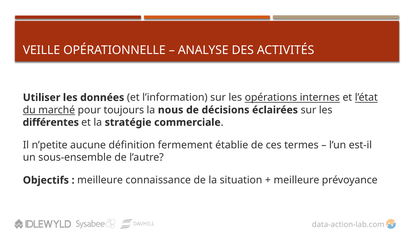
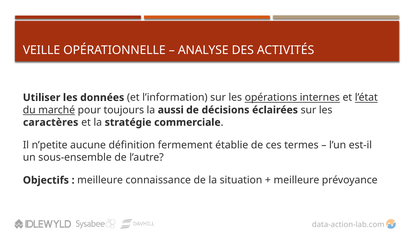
nous: nous -> aussi (171, 110)
différentes: différentes -> caractères (51, 122)
